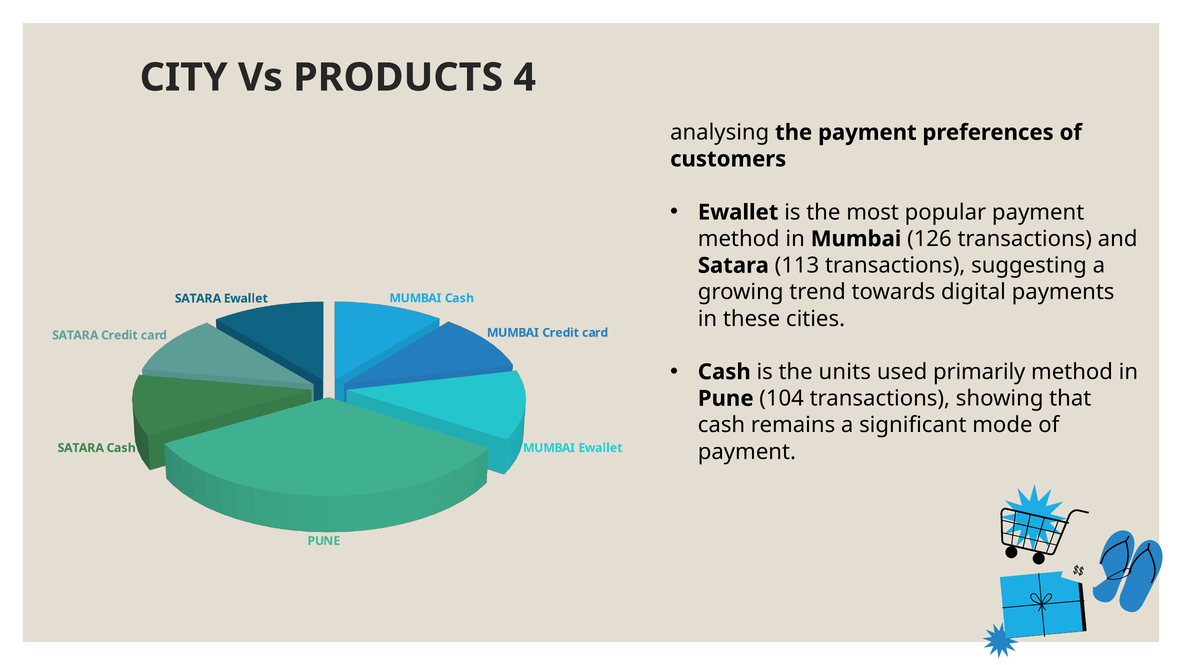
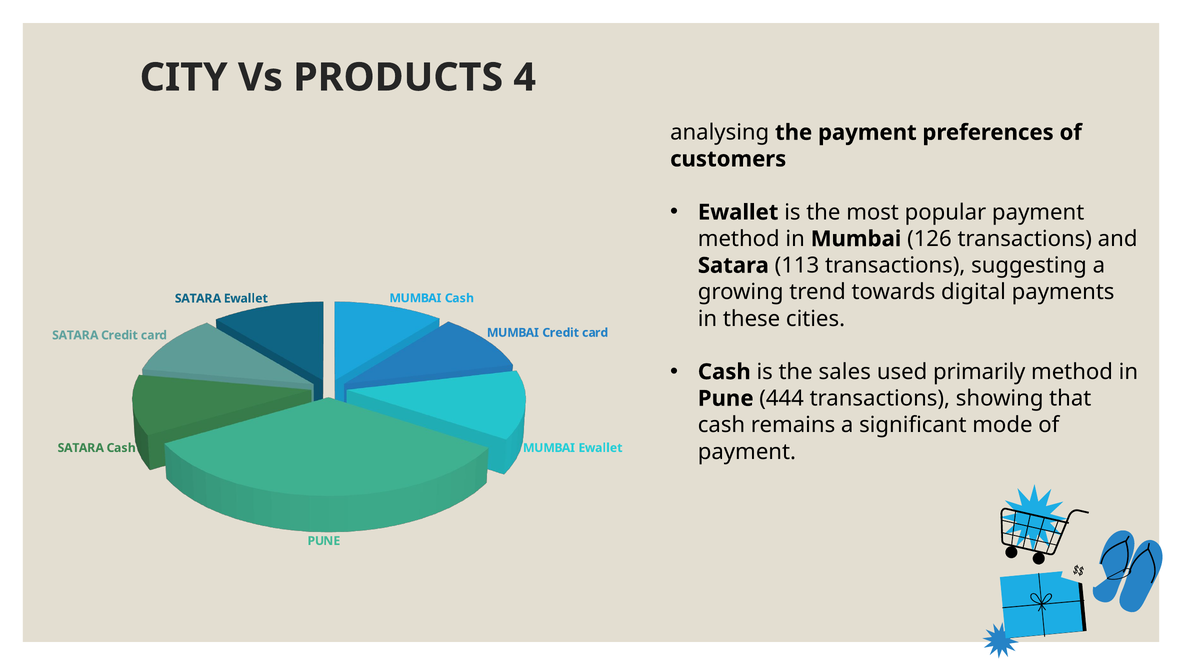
units: units -> sales (845, 372)
104: 104 -> 444 (782, 398)
